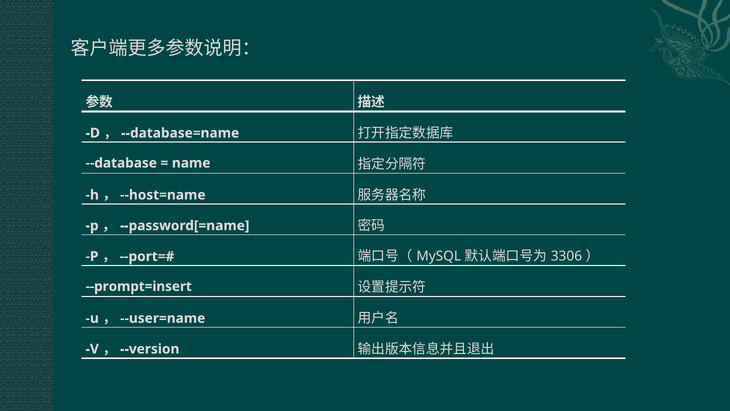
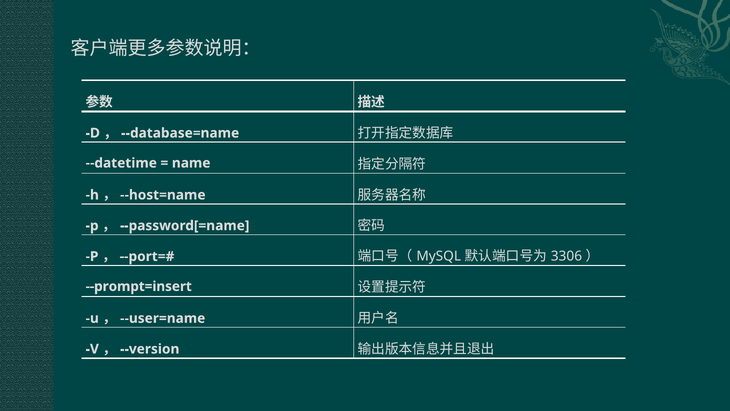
--database: --database -> --datetime (121, 163)
